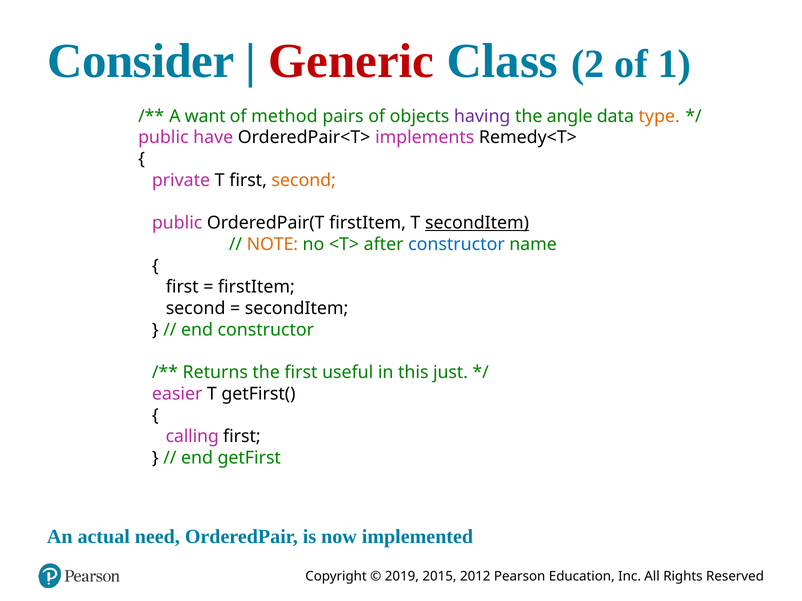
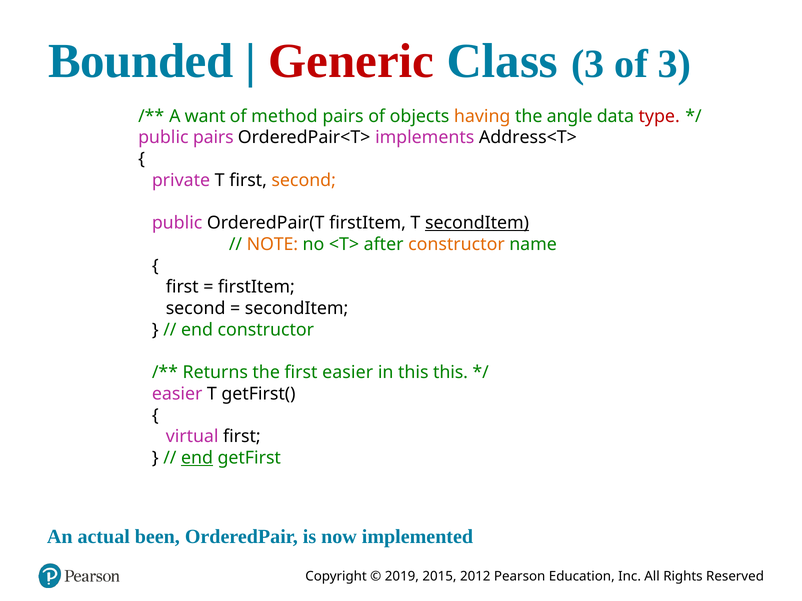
Consider: Consider -> Bounded (141, 61)
Class 2: 2 -> 3 (588, 64)
of 1: 1 -> 3 (675, 64)
having colour: purple -> orange (482, 116)
type colour: orange -> red (659, 116)
public have: have -> pairs (213, 138)
Remedy<T>: Remedy<T> -> Address<T> (528, 138)
constructor colour: blue -> orange (456, 245)
first useful: useful -> easier (348, 373)
this just: just -> this (451, 373)
calling: calling -> virtual (192, 437)
end underline: none -> present (197, 458)
need: need -> been (157, 537)
